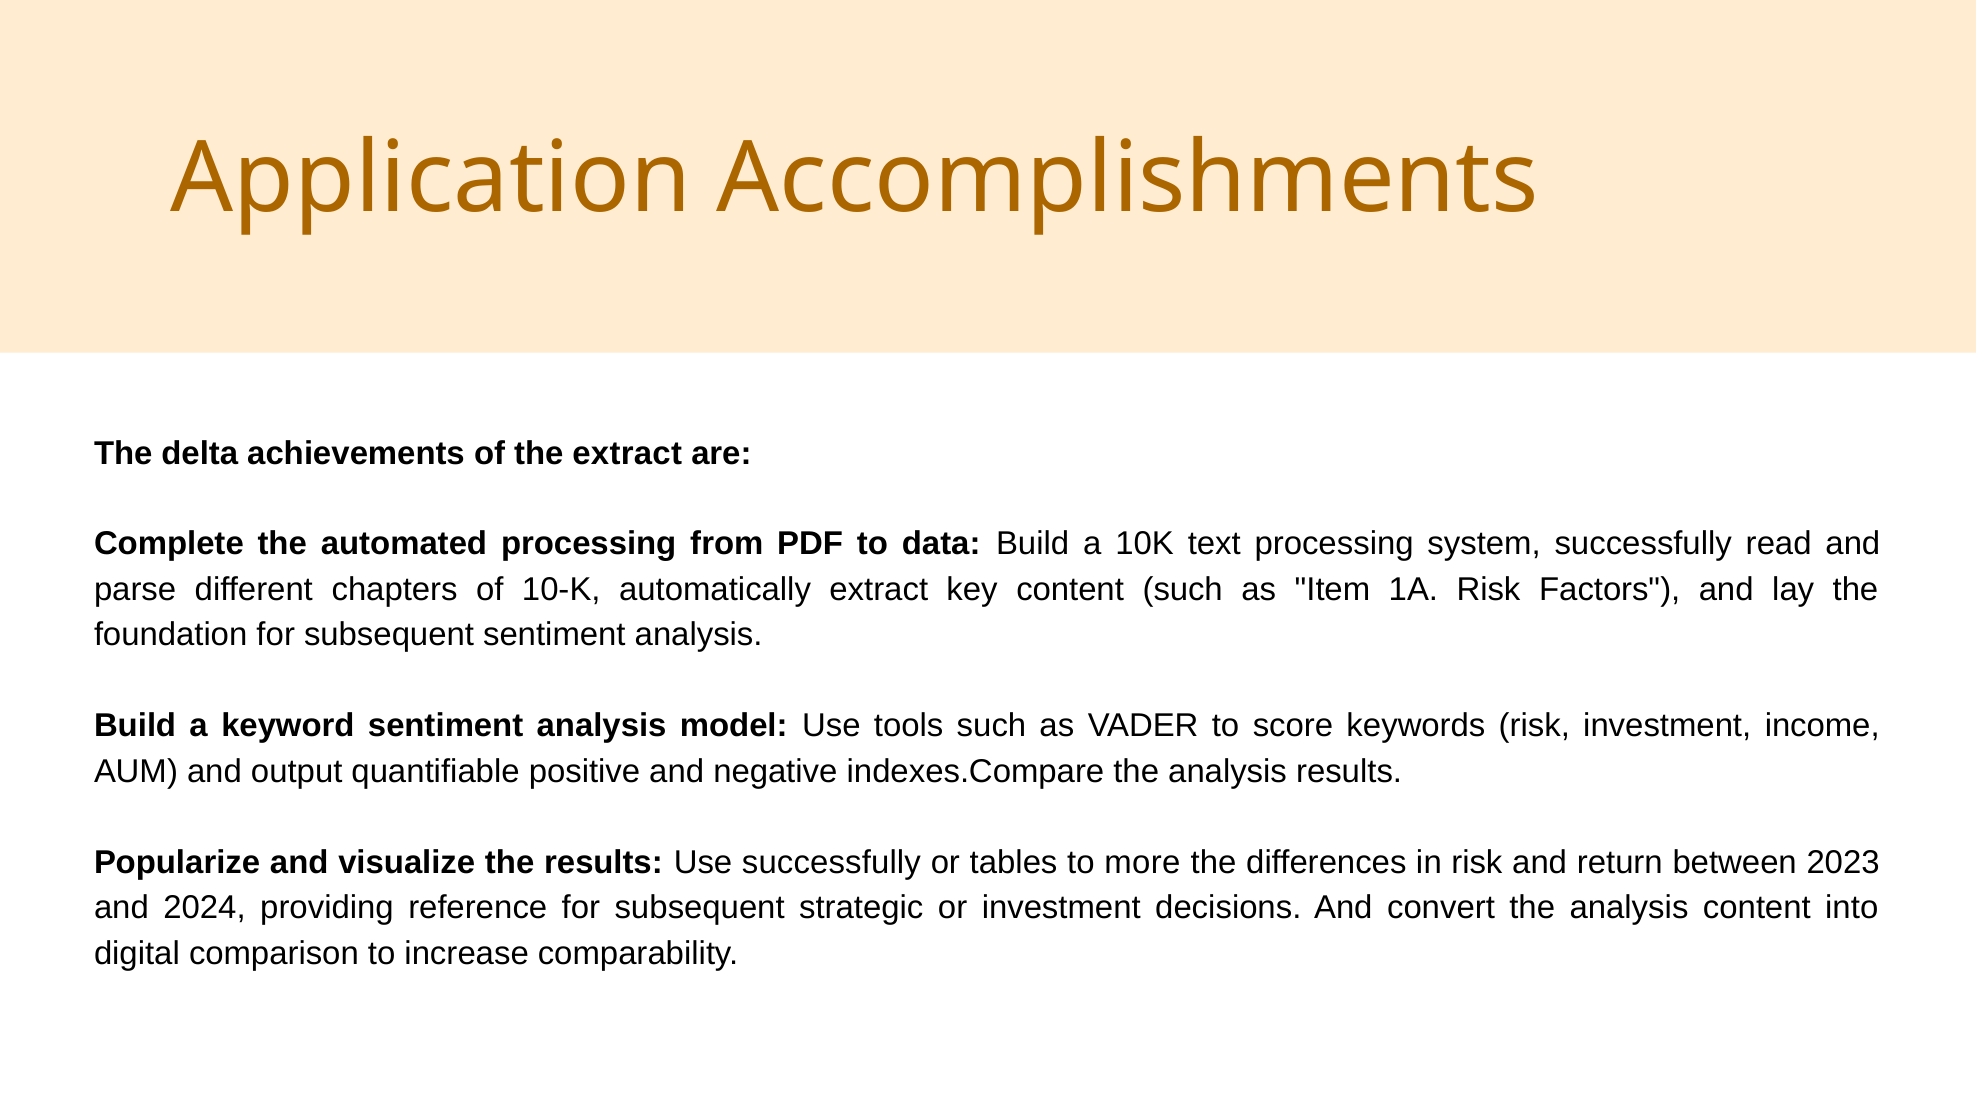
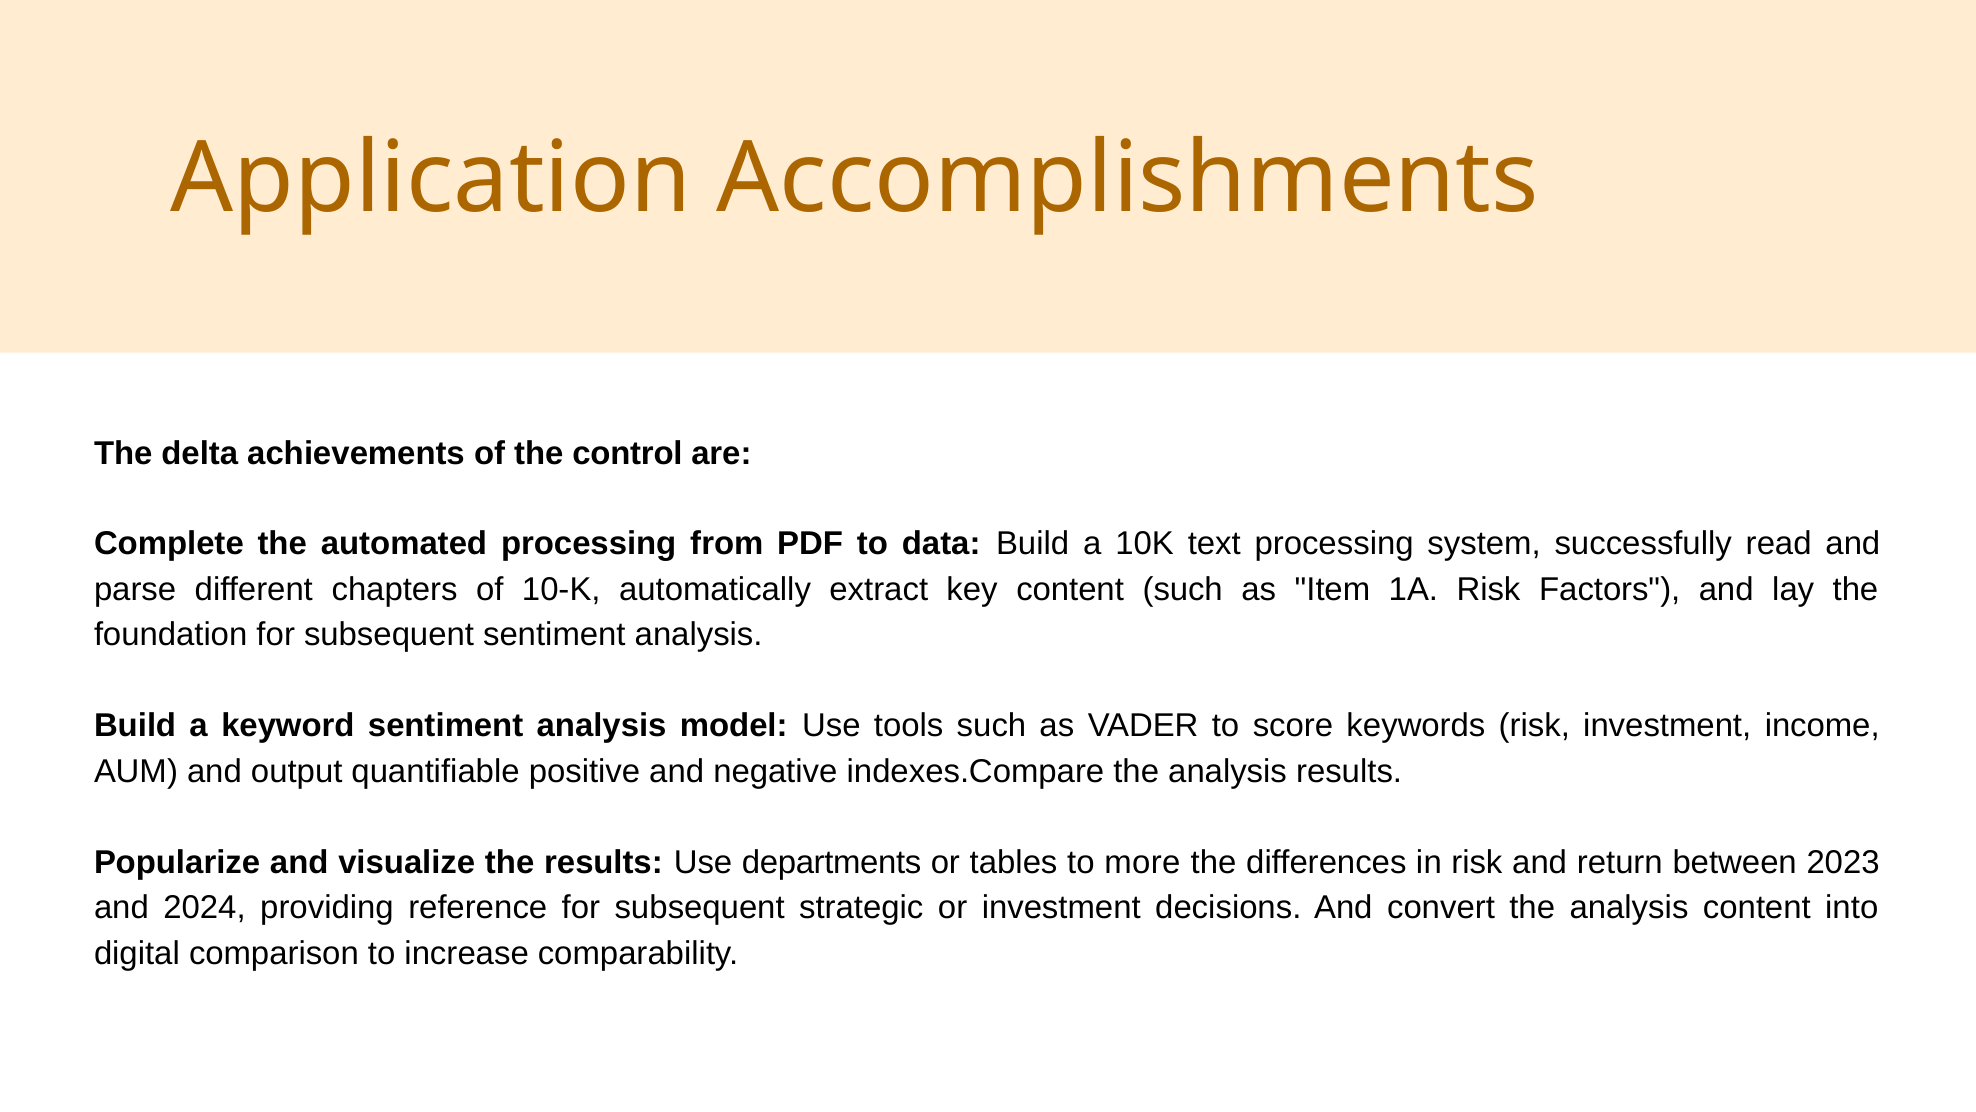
the extract: extract -> control (627, 453)
Use successfully: successfully -> departments (832, 862)
